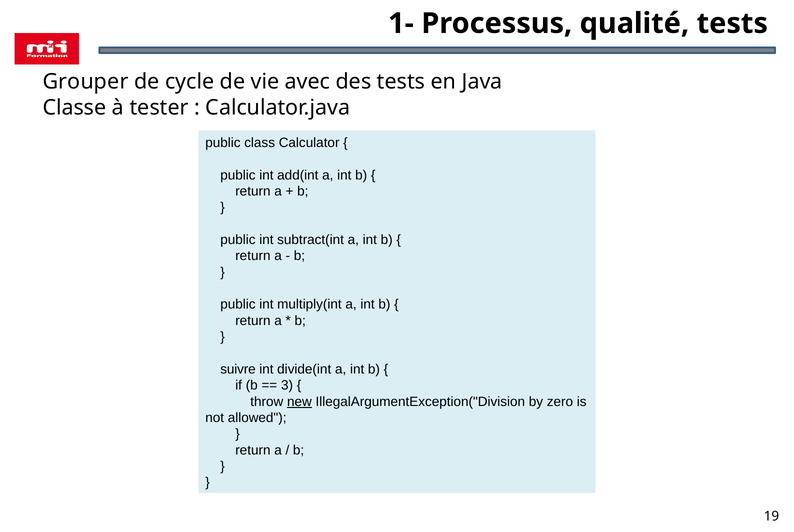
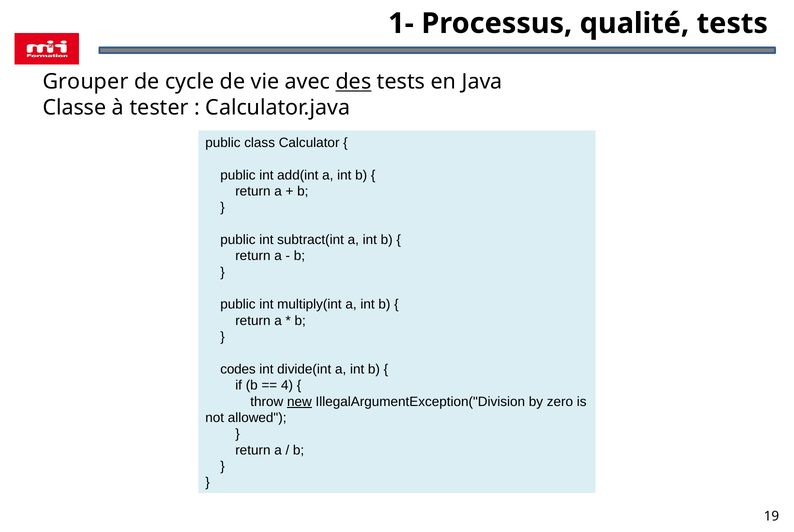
des underline: none -> present (354, 82)
suivre: suivre -> codes (238, 369)
3: 3 -> 4 (287, 385)
